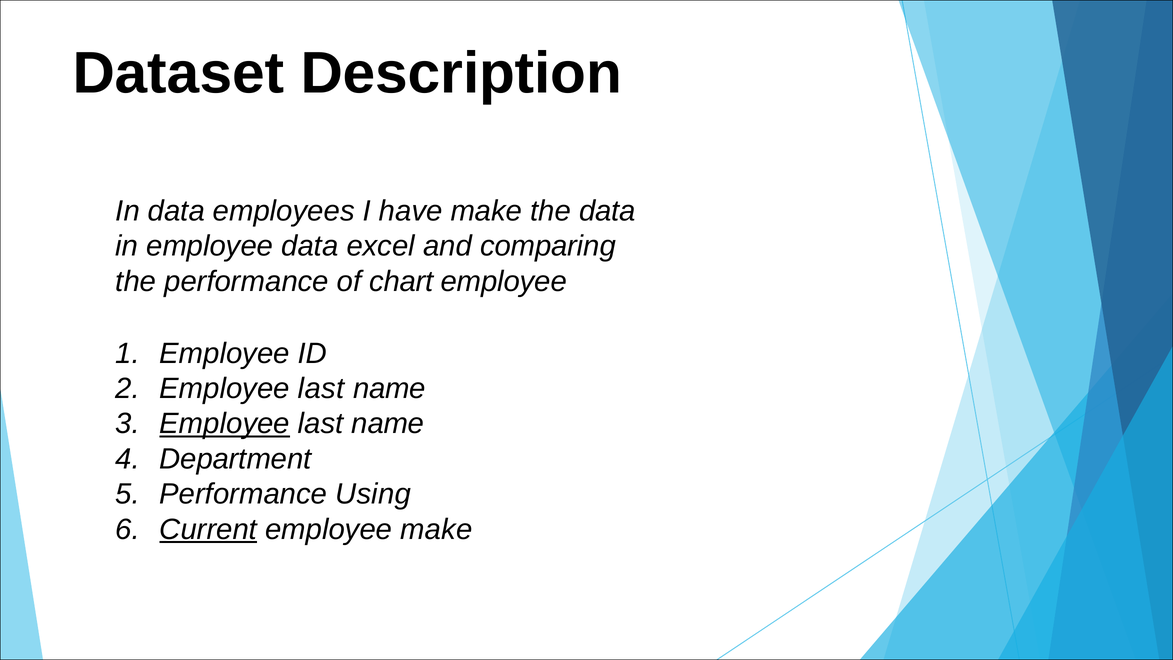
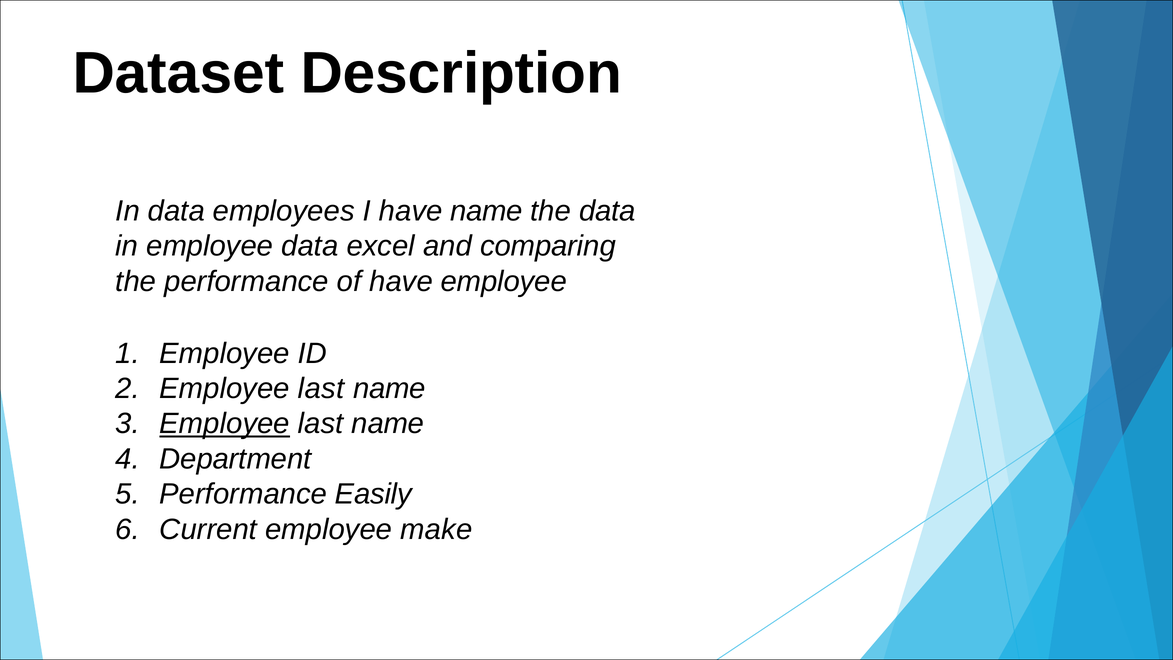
have make: make -> name (487, 211)
of chart: chart -> have (401, 281)
Using: Using -> Easily (373, 494)
Current underline: present -> none (208, 529)
